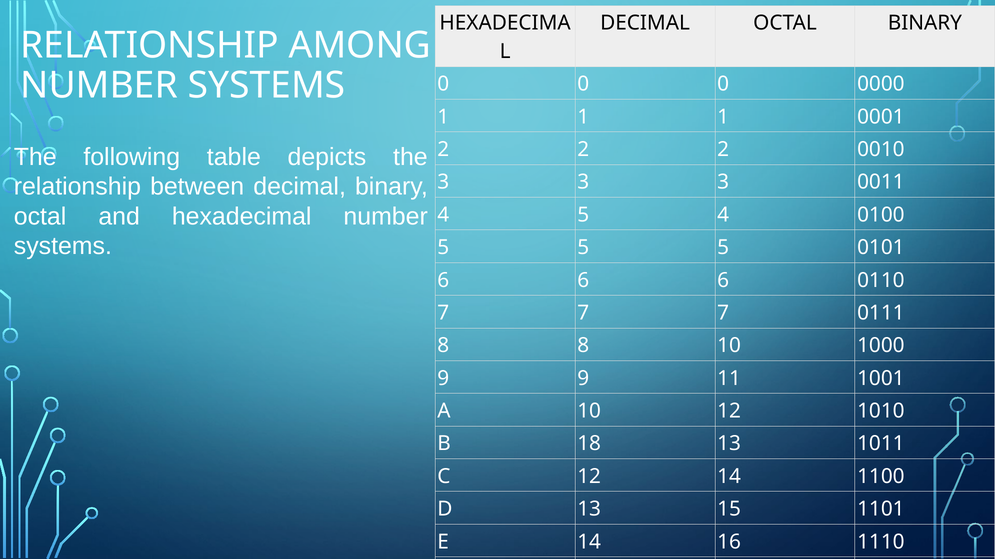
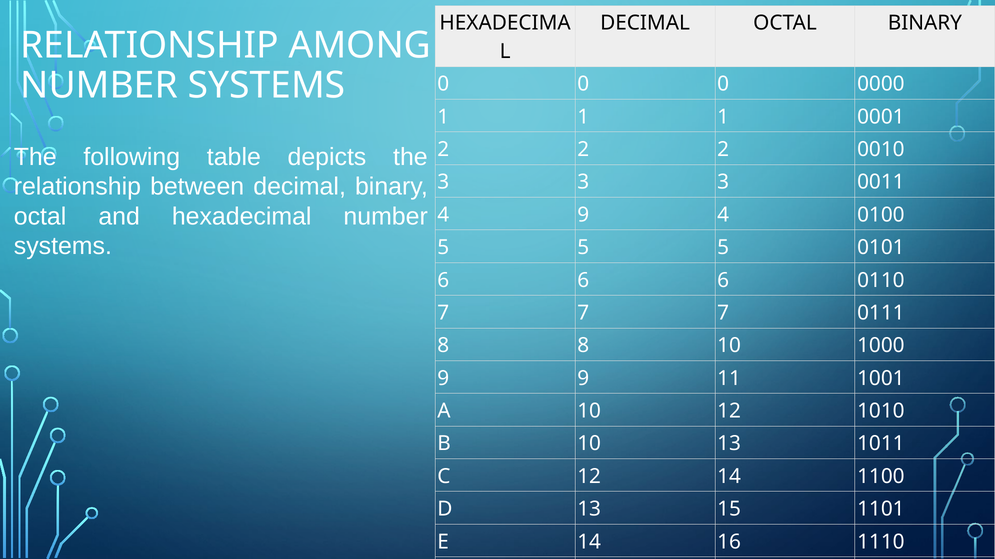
4 5: 5 -> 9 (583, 215)
B 18: 18 -> 10 (589, 444)
